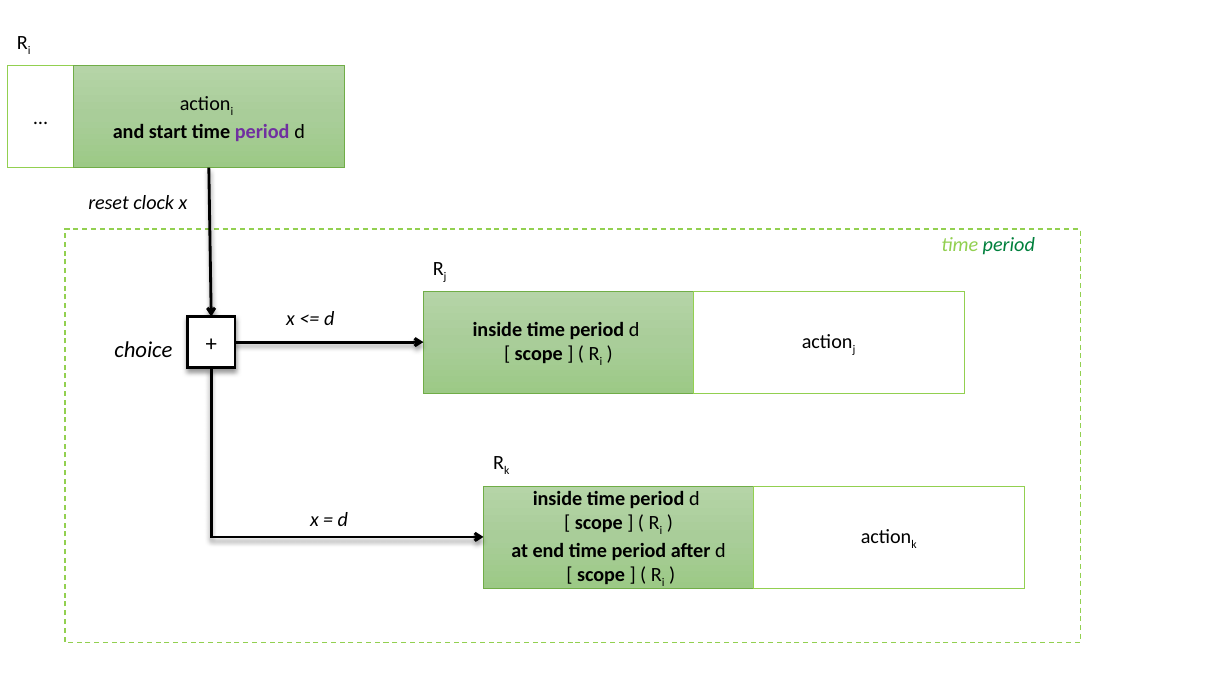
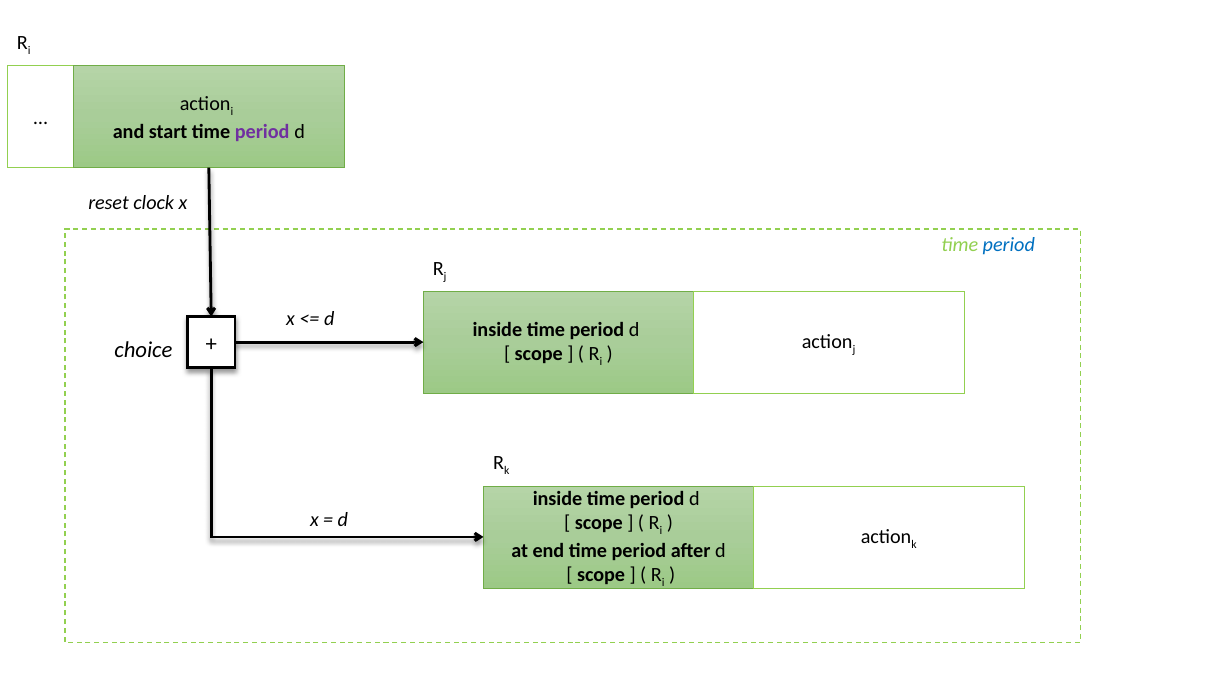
period colour: green -> blue (1009, 245)
